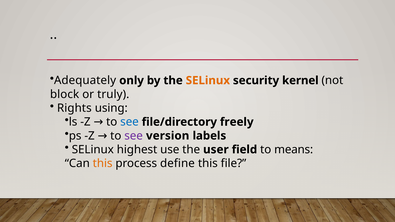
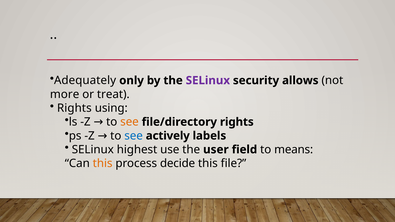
SELinux colour: orange -> purple (208, 81)
kernel: kernel -> allows (300, 81)
block: block -> more (65, 94)
truly: truly -> treat (113, 94)
see colour: blue -> orange (129, 122)
file/directory freely: freely -> rights (237, 122)
see colour: purple -> blue (134, 136)
version: version -> actively (168, 136)
define: define -> decide (178, 164)
